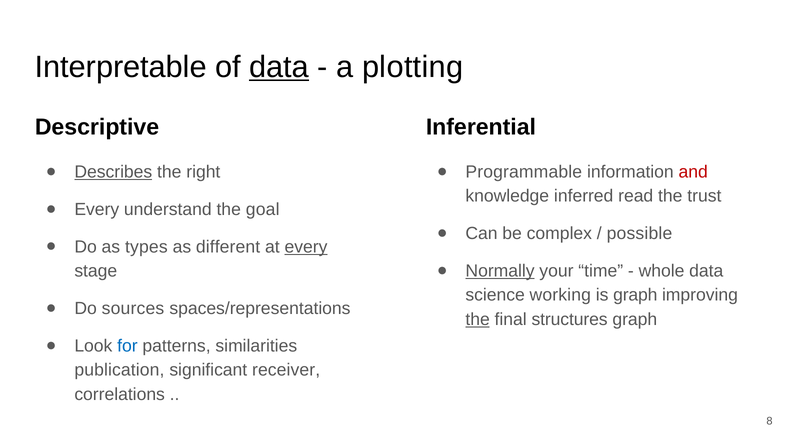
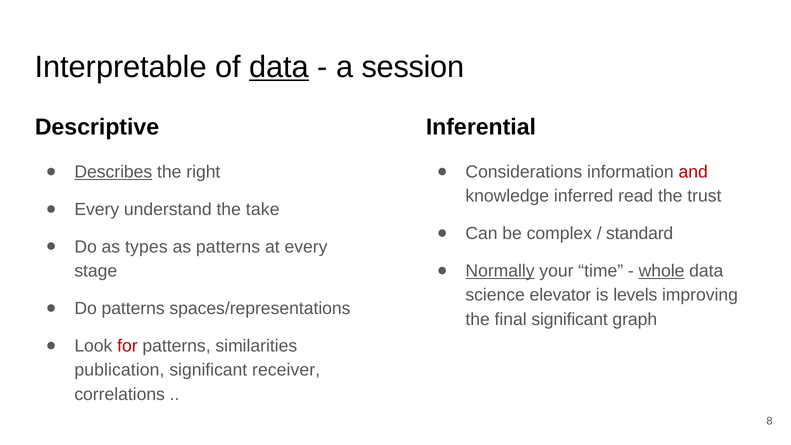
plotting: plotting -> session (413, 67)
Programmable: Programmable -> Considerations (524, 172)
goal: goal -> take (263, 209)
possible: possible -> standard (640, 234)
as different: different -> patterns (228, 247)
every underline: present -> none (306, 247)
whole underline: none -> present (662, 271)
working: working -> elevator (560, 295)
is graph: graph -> levels (635, 295)
Do sources: sources -> patterns (133, 308)
the underline: present -> none (478, 319)
final structures: structures -> significant (570, 319)
for colour: blue -> red (127, 346)
